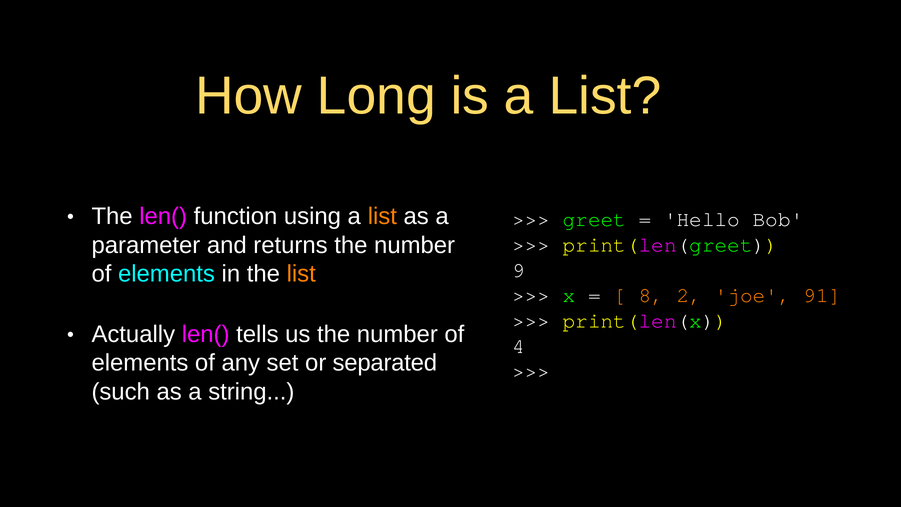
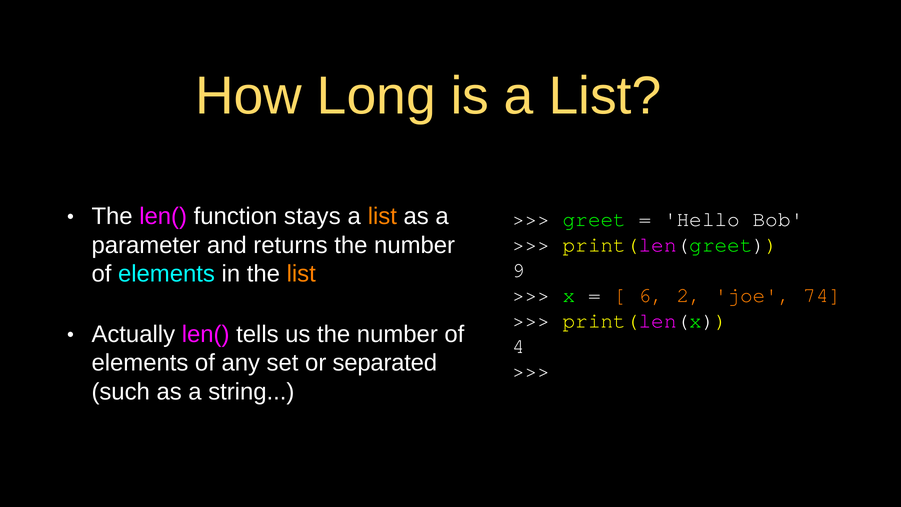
using: using -> stays (312, 216)
8: 8 -> 6 (651, 295)
91: 91 -> 74 (822, 295)
